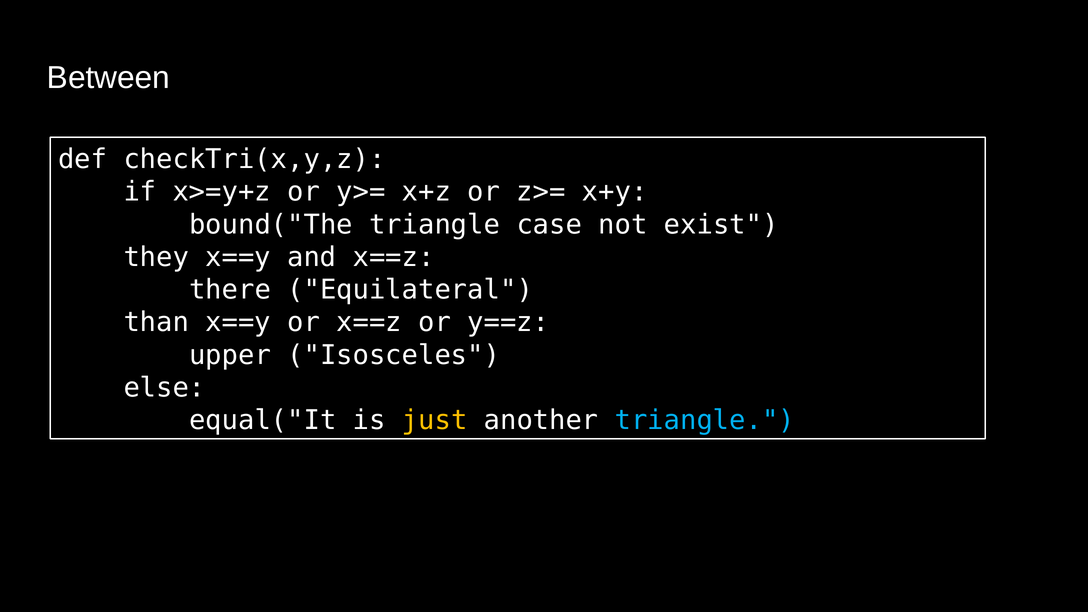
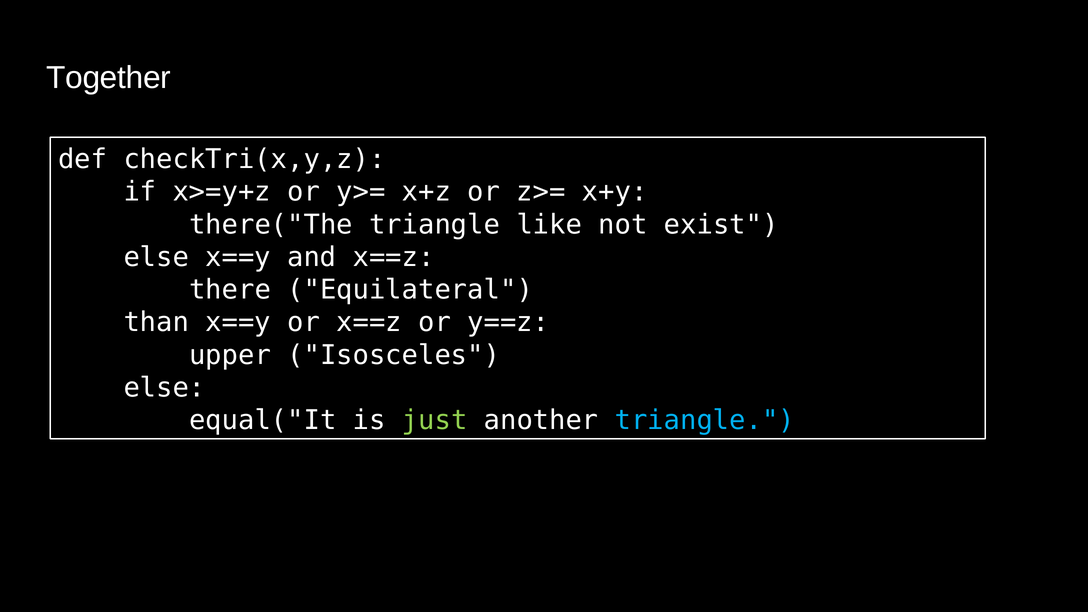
Between: Between -> Together (109, 78)
bound("The: bound("The -> there("The (271, 225)
case: case -> like (549, 225)
they: they -> else (156, 257)
just colour: yellow -> light green (435, 420)
